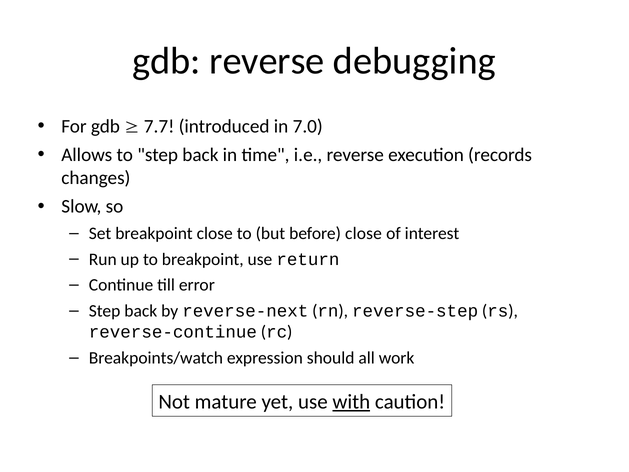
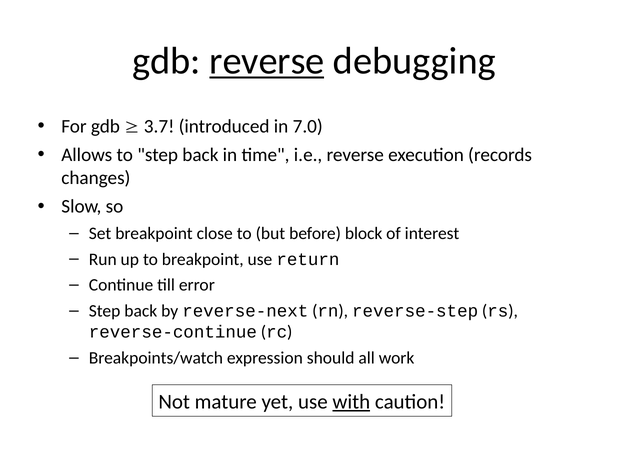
reverse underline: none -> present (267, 61)
7.7: 7.7 -> 3.7 (159, 126)
before close: close -> block (364, 233)
